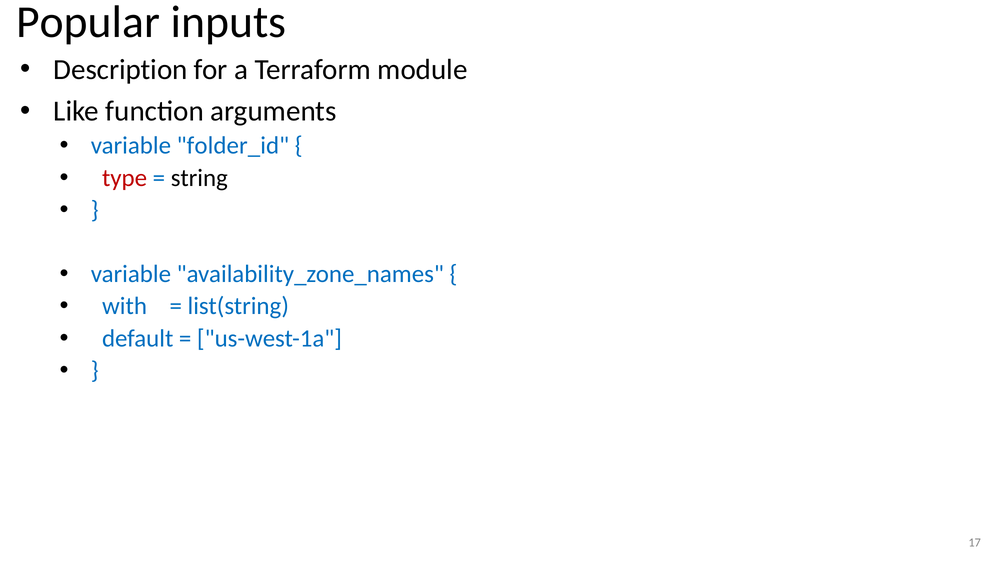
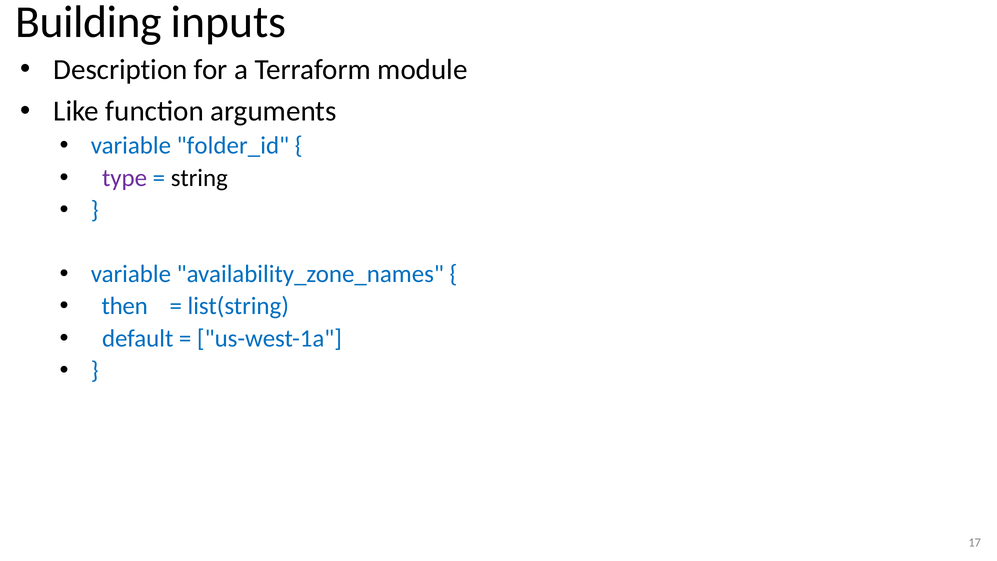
Popular: Popular -> Building (88, 22)
type colour: red -> purple (125, 178)
with: with -> then (125, 306)
